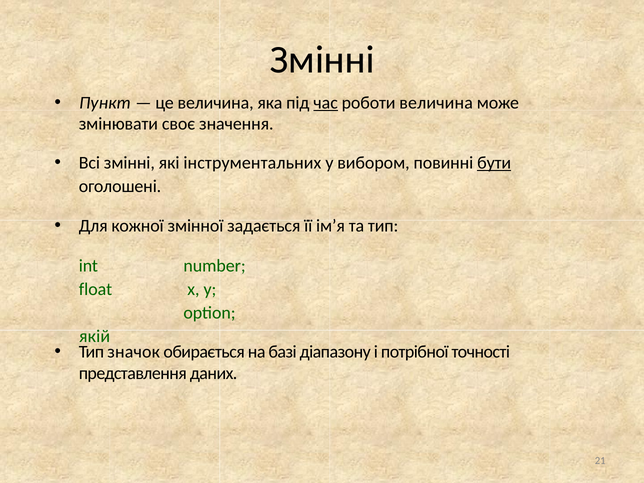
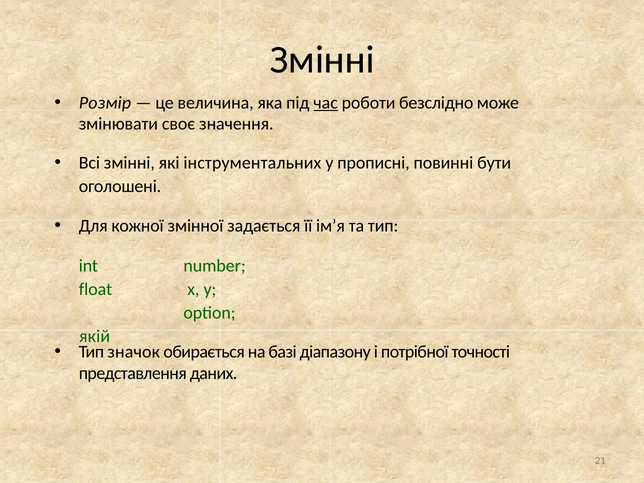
Пункт: Пункт -> Розмір (105, 103)
роботи величина: величина -> безслідно (436, 103)
вибором: вибором -> прописні (374, 163)
бути underline: present -> none (494, 163)
